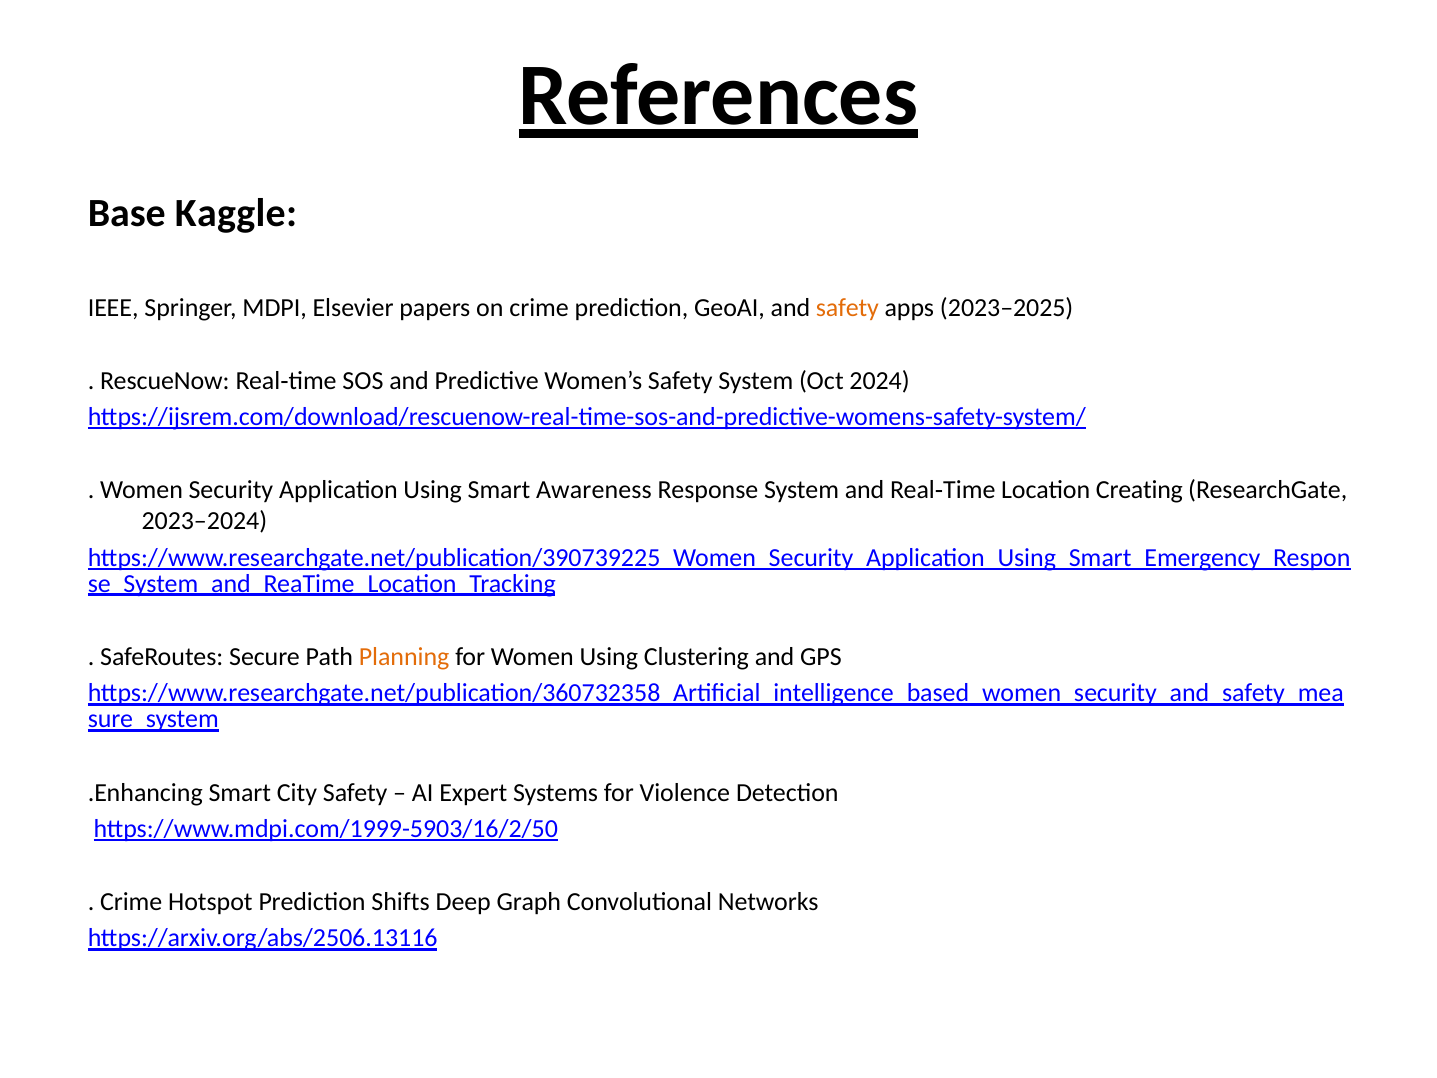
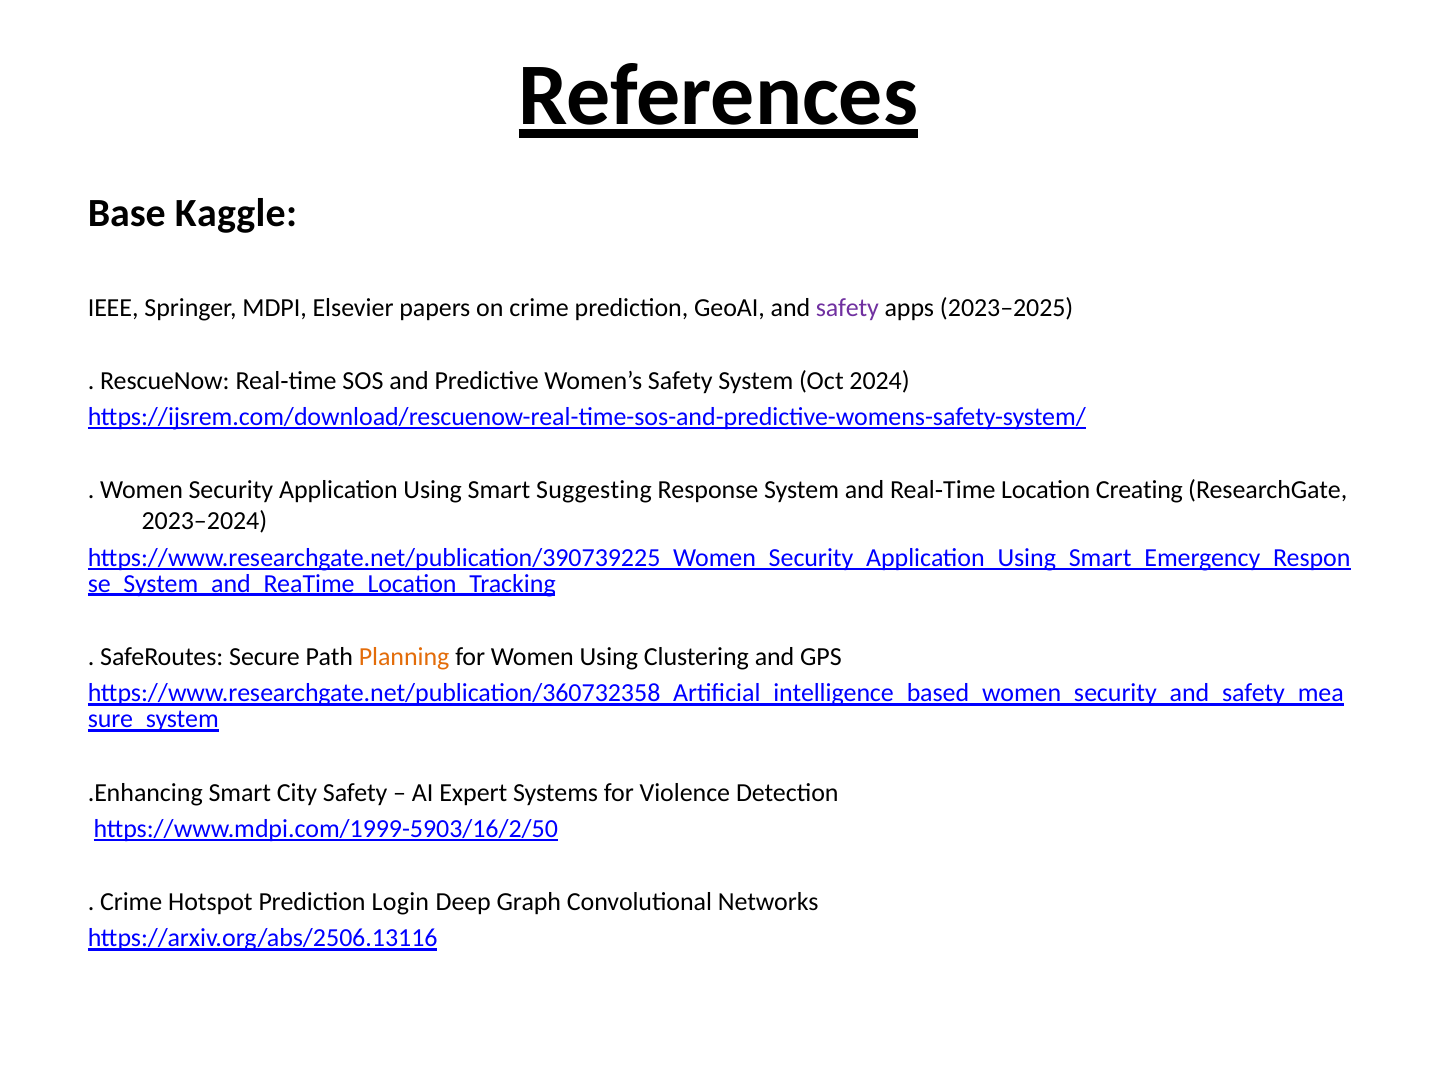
safety colour: orange -> purple (847, 308)
Awareness: Awareness -> Suggesting (594, 490)
Shifts: Shifts -> Login (400, 902)
